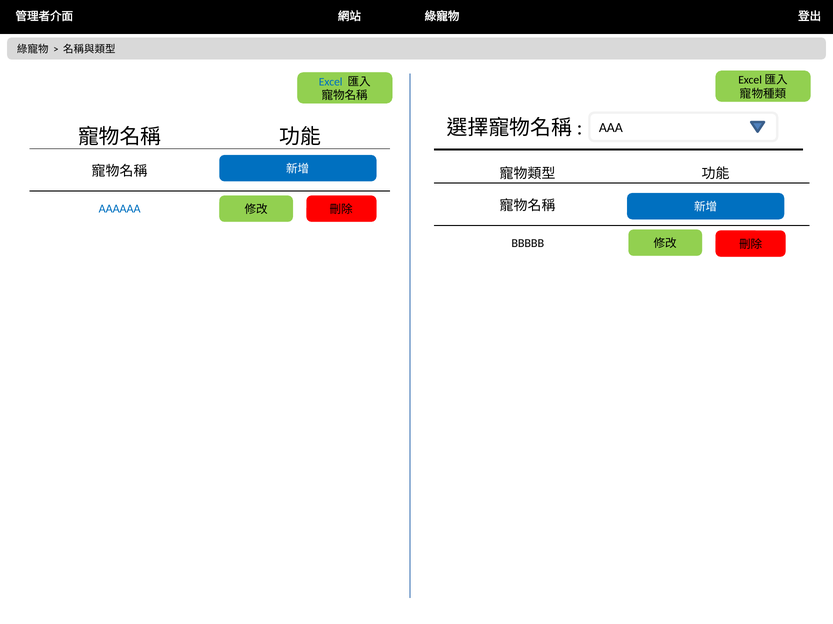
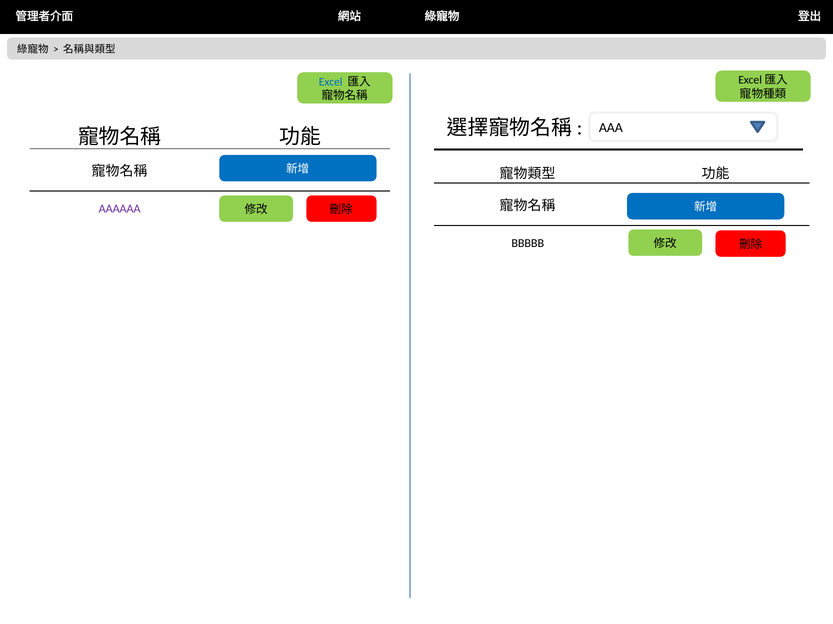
AAAAAA colour: blue -> purple (120, 209)
